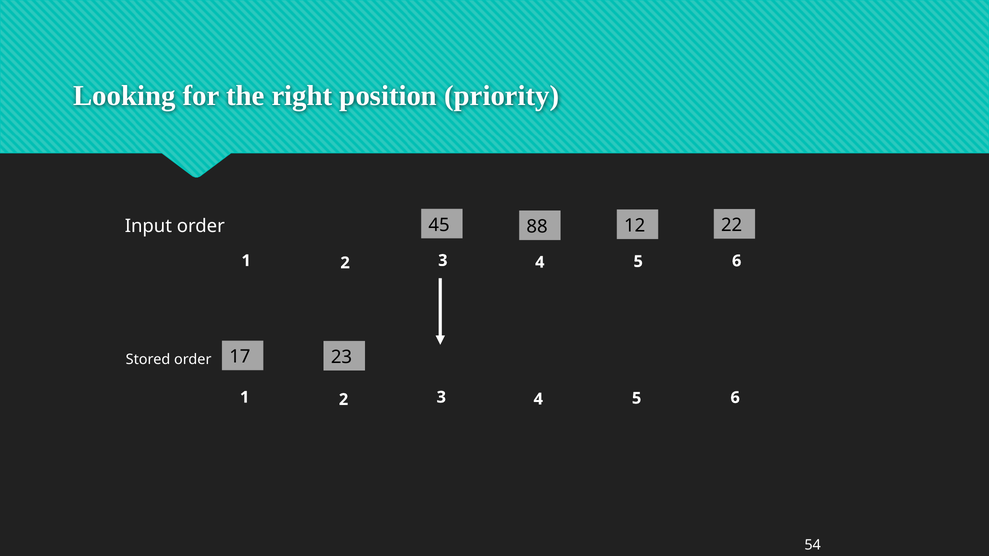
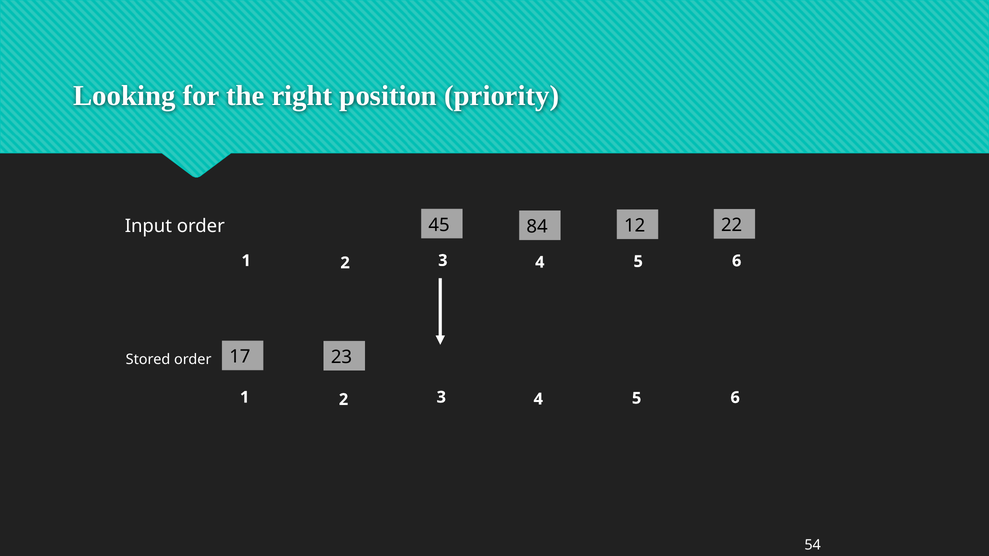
88: 88 -> 84 (537, 227)
